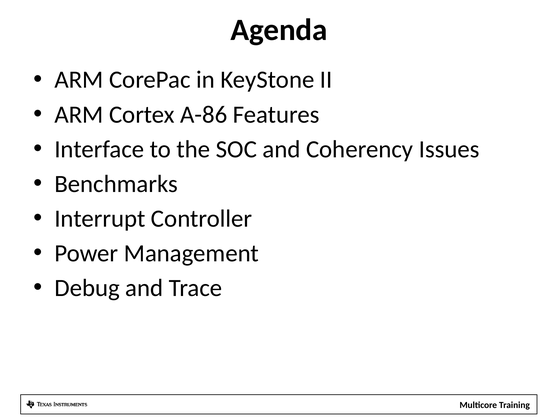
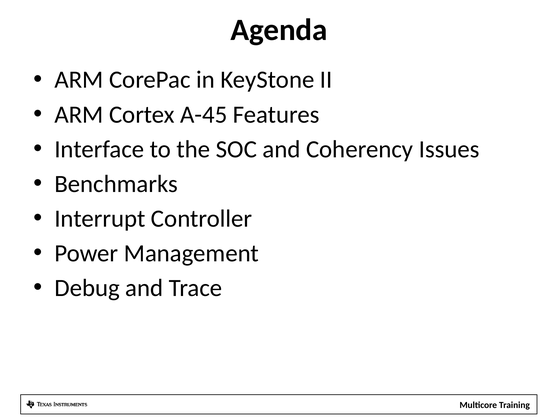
A-86: A-86 -> A-45 (204, 115)
